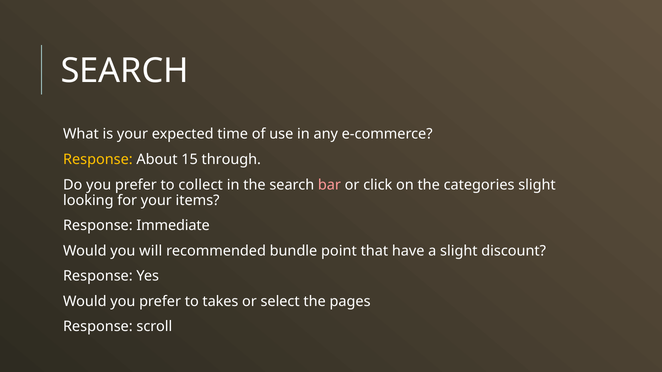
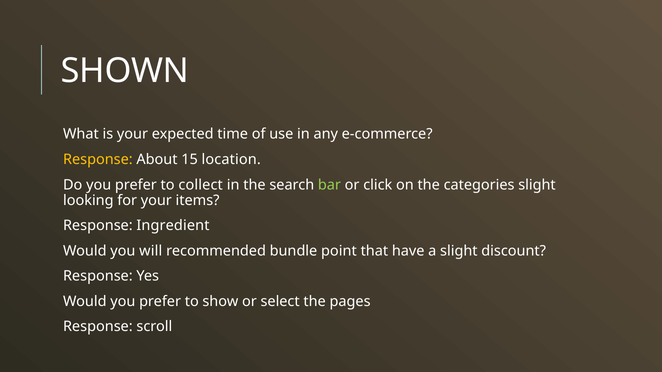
SEARCH: SEARCH -> SHOWN (125, 71)
through: through -> location (231, 160)
bar colour: pink -> light green (329, 185)
Immediate: Immediate -> Ingredient (173, 226)
takes: takes -> show (220, 302)
